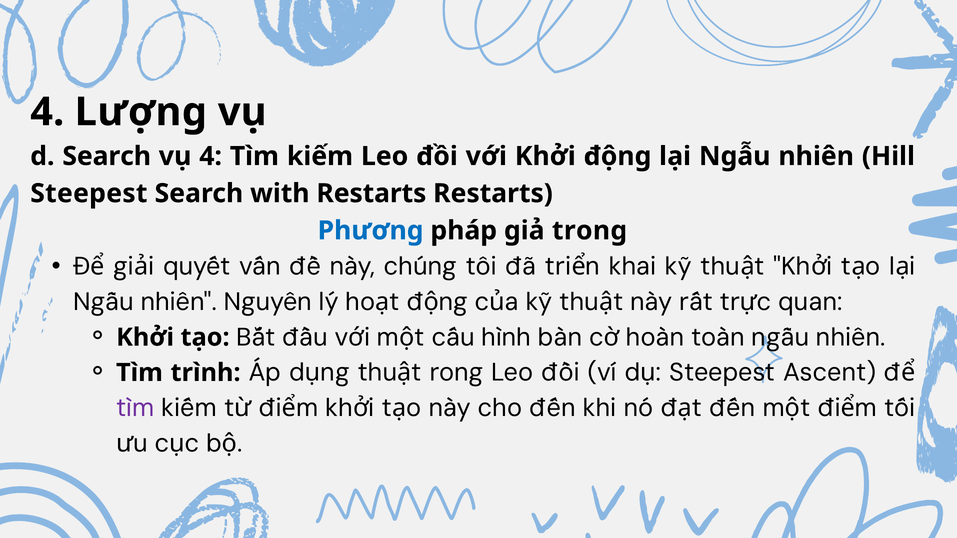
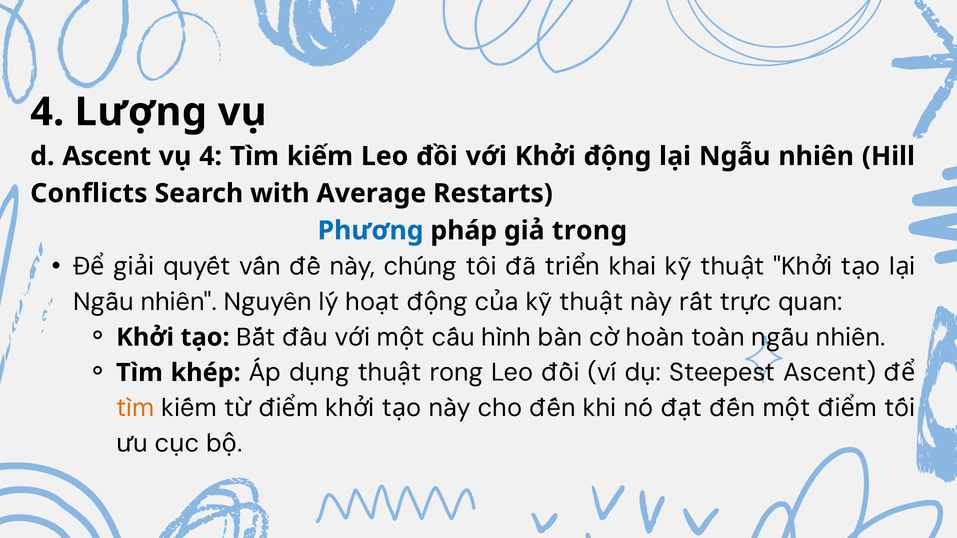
d Search: Search -> Ascent (107, 156)
Steepest: Steepest -> Conflicts (89, 194)
with Restarts: Restarts -> Average (371, 194)
trình: trình -> khép (206, 373)
tìm colour: purple -> orange (135, 408)
